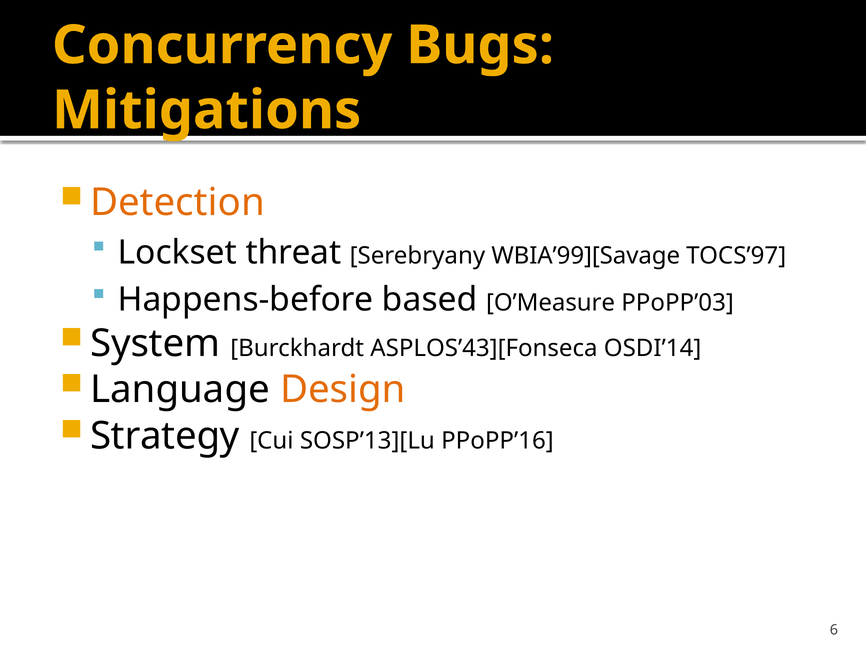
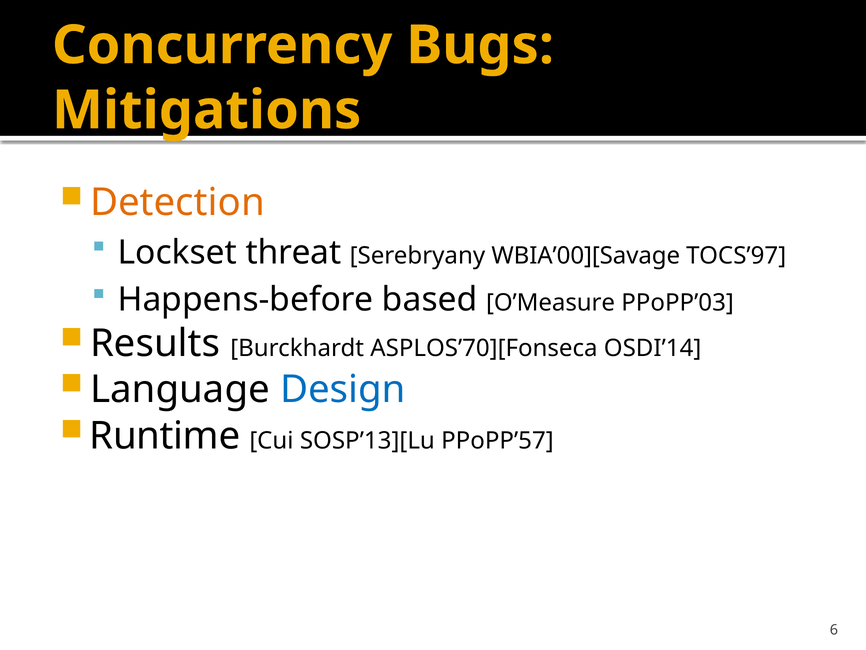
WBIA’99][Savage: WBIA’99][Savage -> WBIA’00][Savage (586, 255)
System: System -> Results (155, 343)
ASPLOS’43][Fonseca: ASPLOS’43][Fonseca -> ASPLOS’70][Fonseca (484, 348)
Design colour: orange -> blue (343, 389)
Strategy: Strategy -> Runtime (165, 436)
PPoPP’16: PPoPP’16 -> PPoPP’57 (497, 440)
